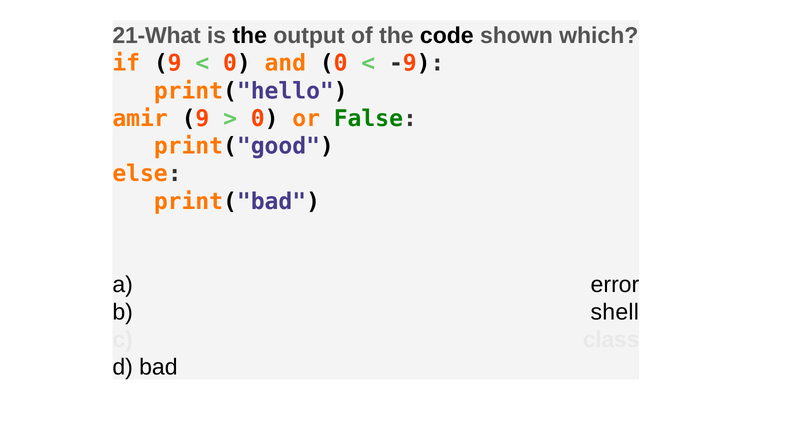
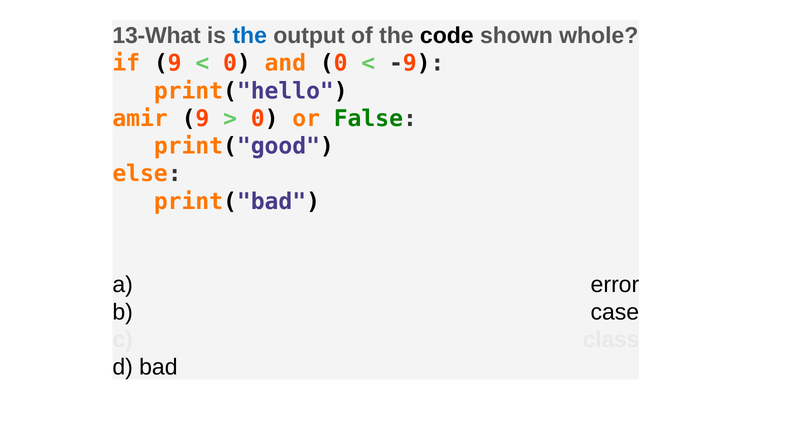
21-What: 21-What -> 13-What (157, 36)
the colour: black -> blue (250, 36)
which: which -> whole (599, 36)
shell: shell -> case (615, 312)
